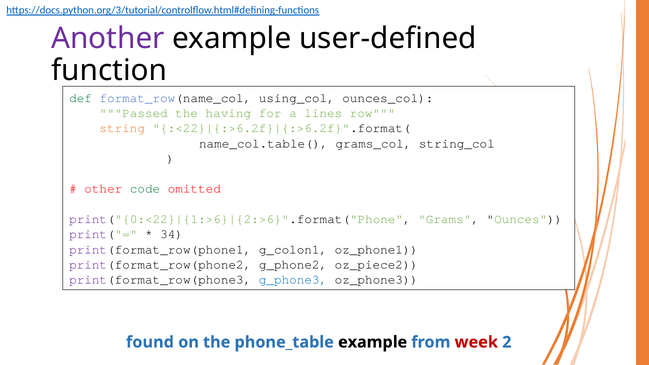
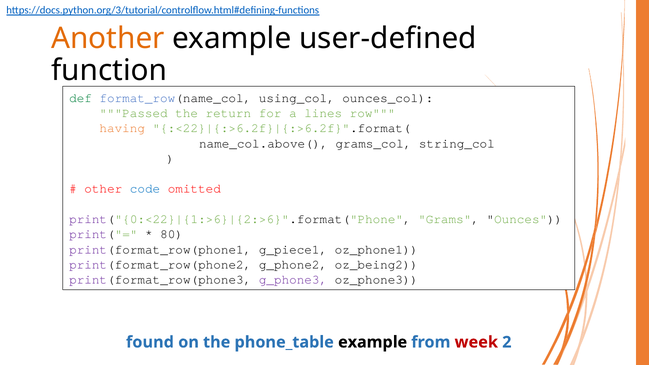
Another colour: purple -> orange (108, 38)
having: having -> return (228, 113)
string: string -> having (122, 128)
name_col.table(: name_col.table( -> name_col.above( (263, 143)
code colour: green -> blue (145, 189)
34: 34 -> 80 (172, 234)
g_colon1: g_colon1 -> g_piece1 (293, 249)
oz_piece2: oz_piece2 -> oz_being2 (376, 265)
g_phone3 colour: blue -> purple (293, 280)
